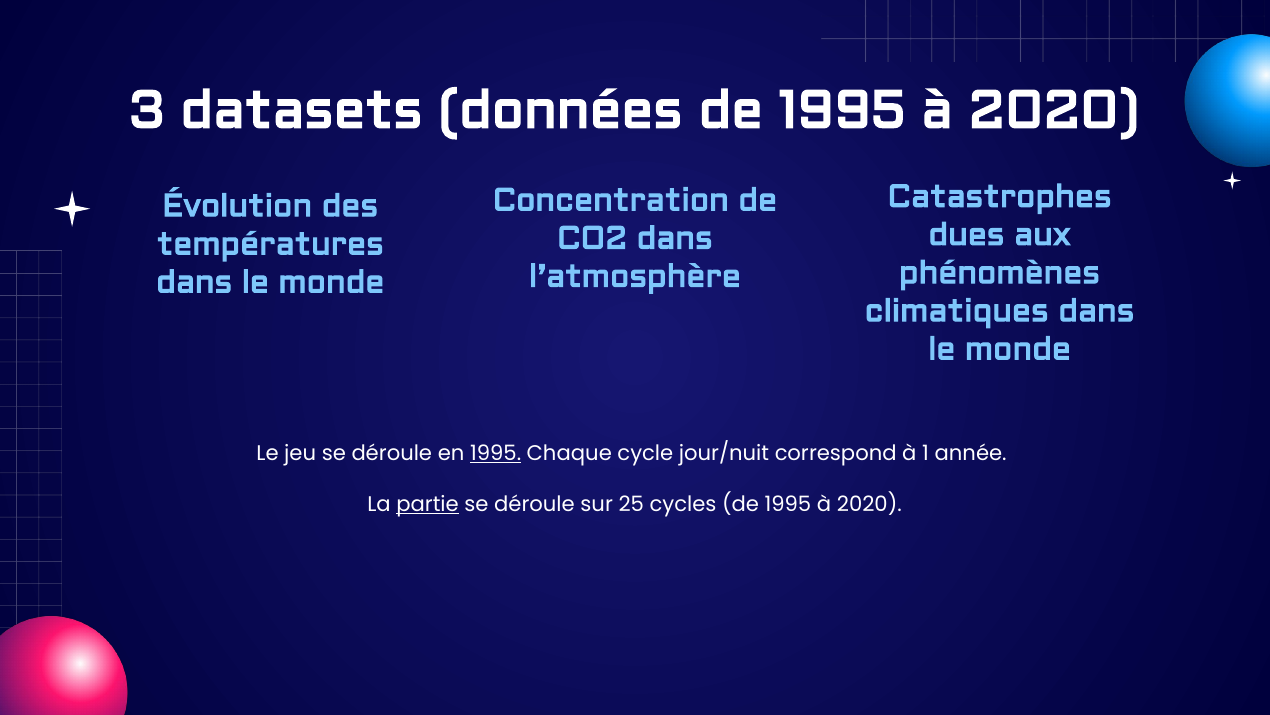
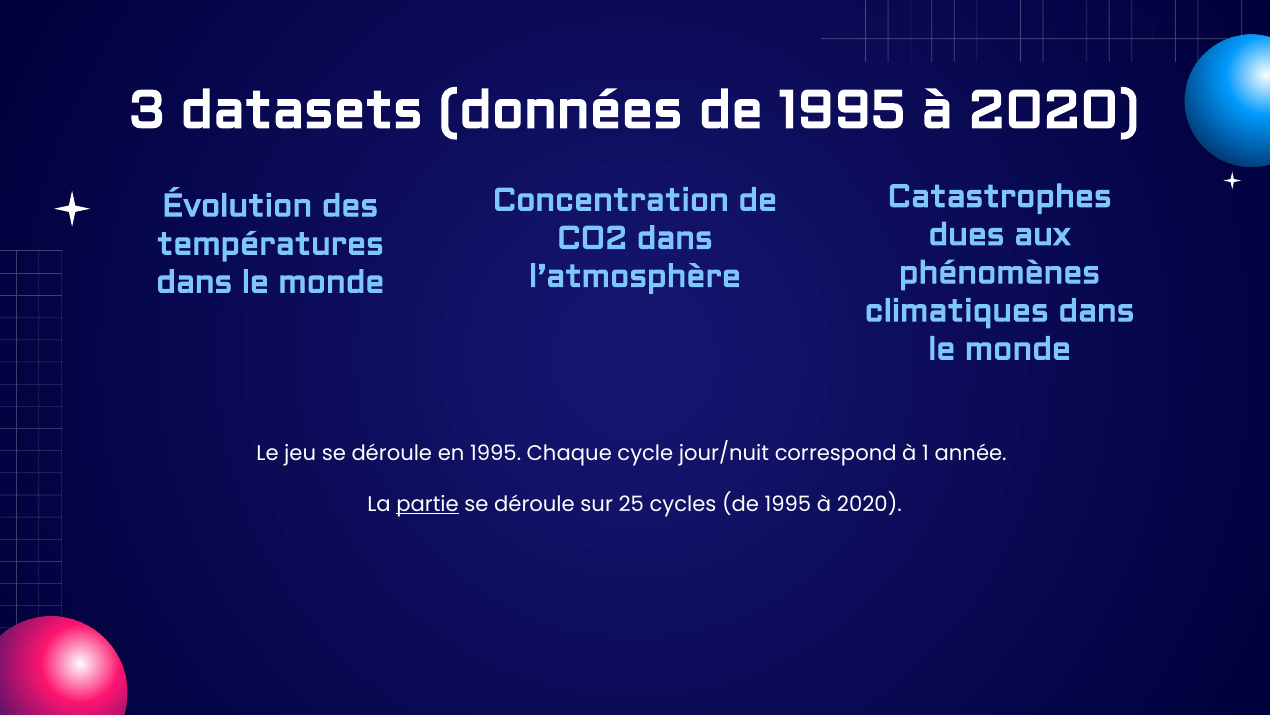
1995 underline: present -> none (496, 453)
